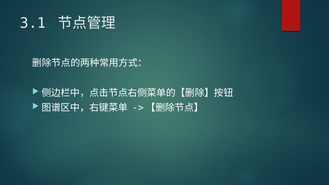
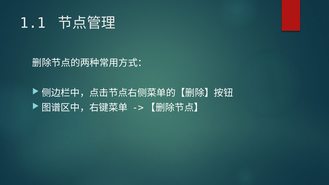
3.1: 3.1 -> 1.1 (33, 23)
